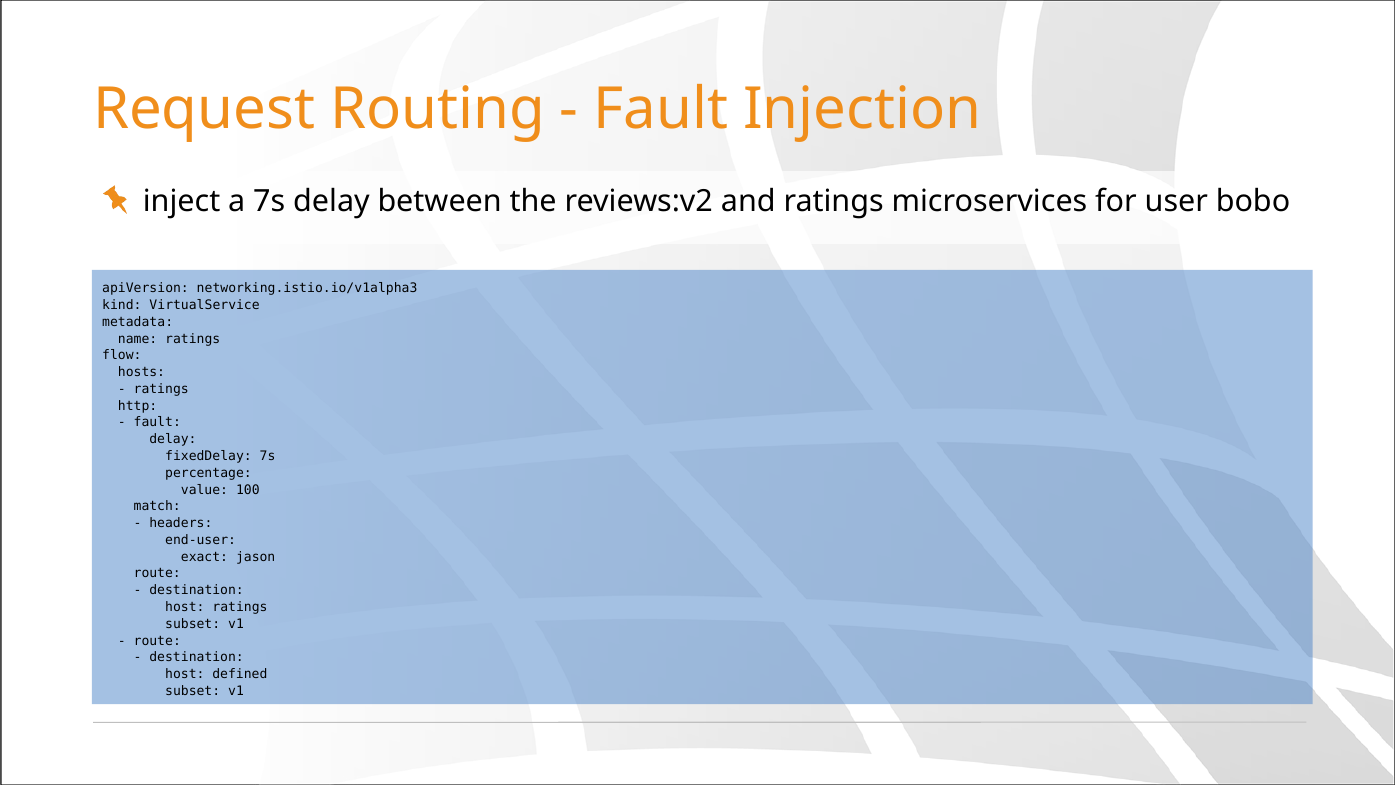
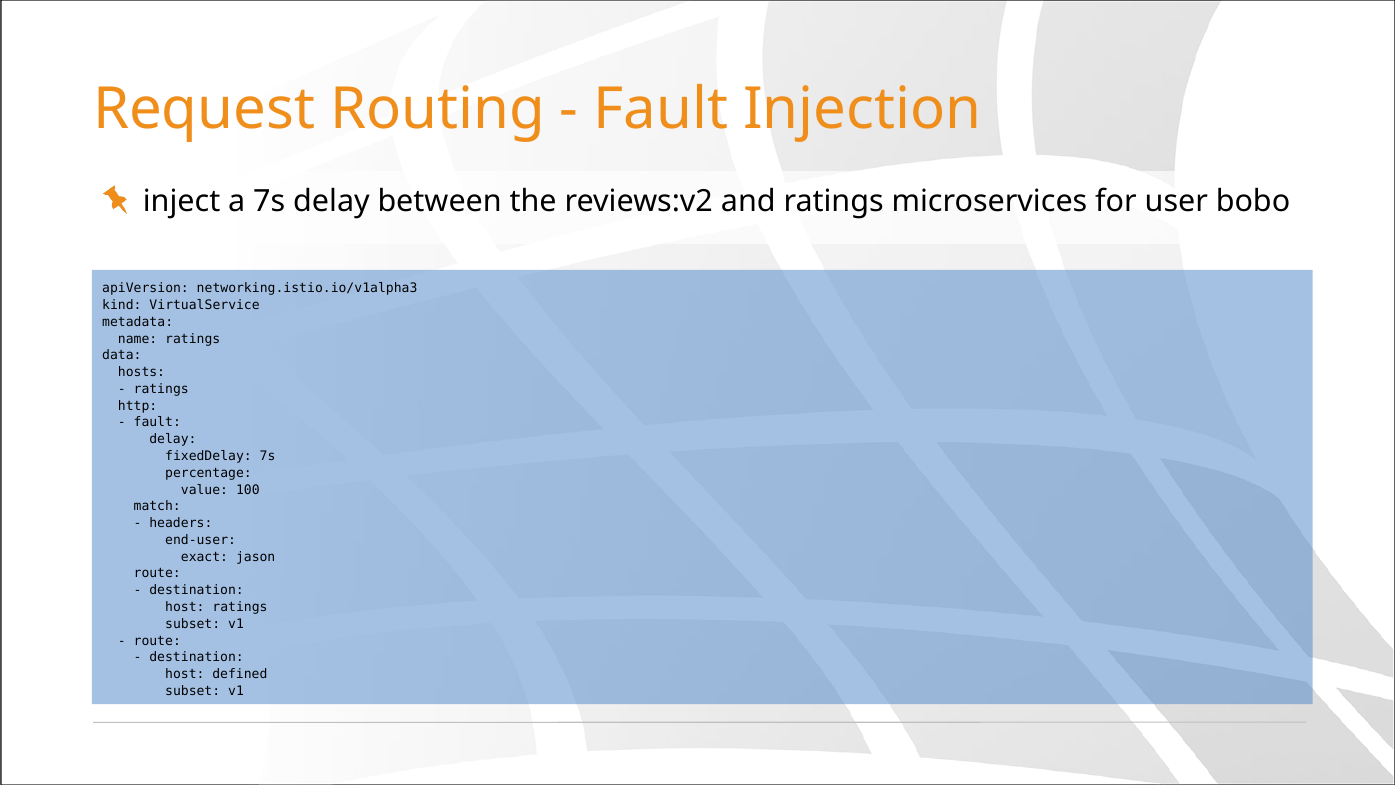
flow: flow -> data (122, 355)
